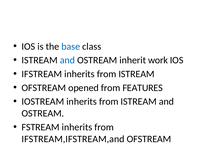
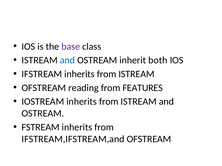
base colour: blue -> purple (71, 47)
work: work -> both (158, 60)
opened: opened -> reading (84, 88)
